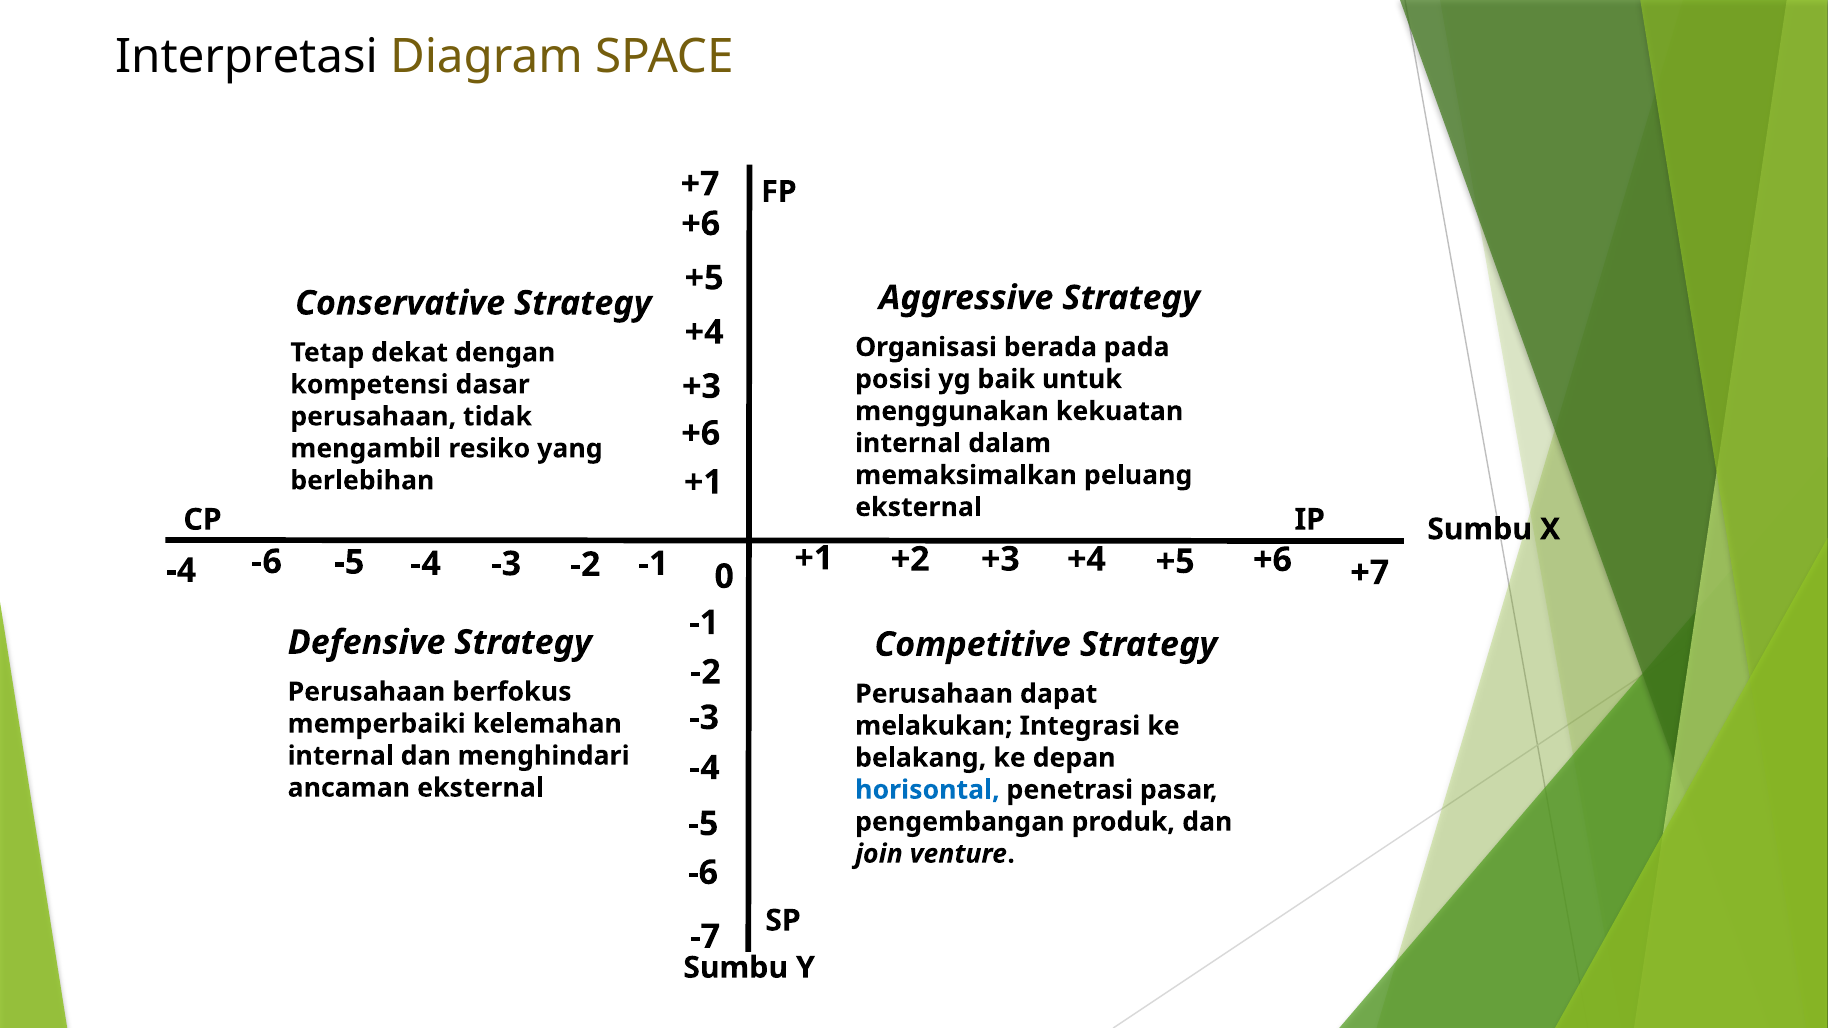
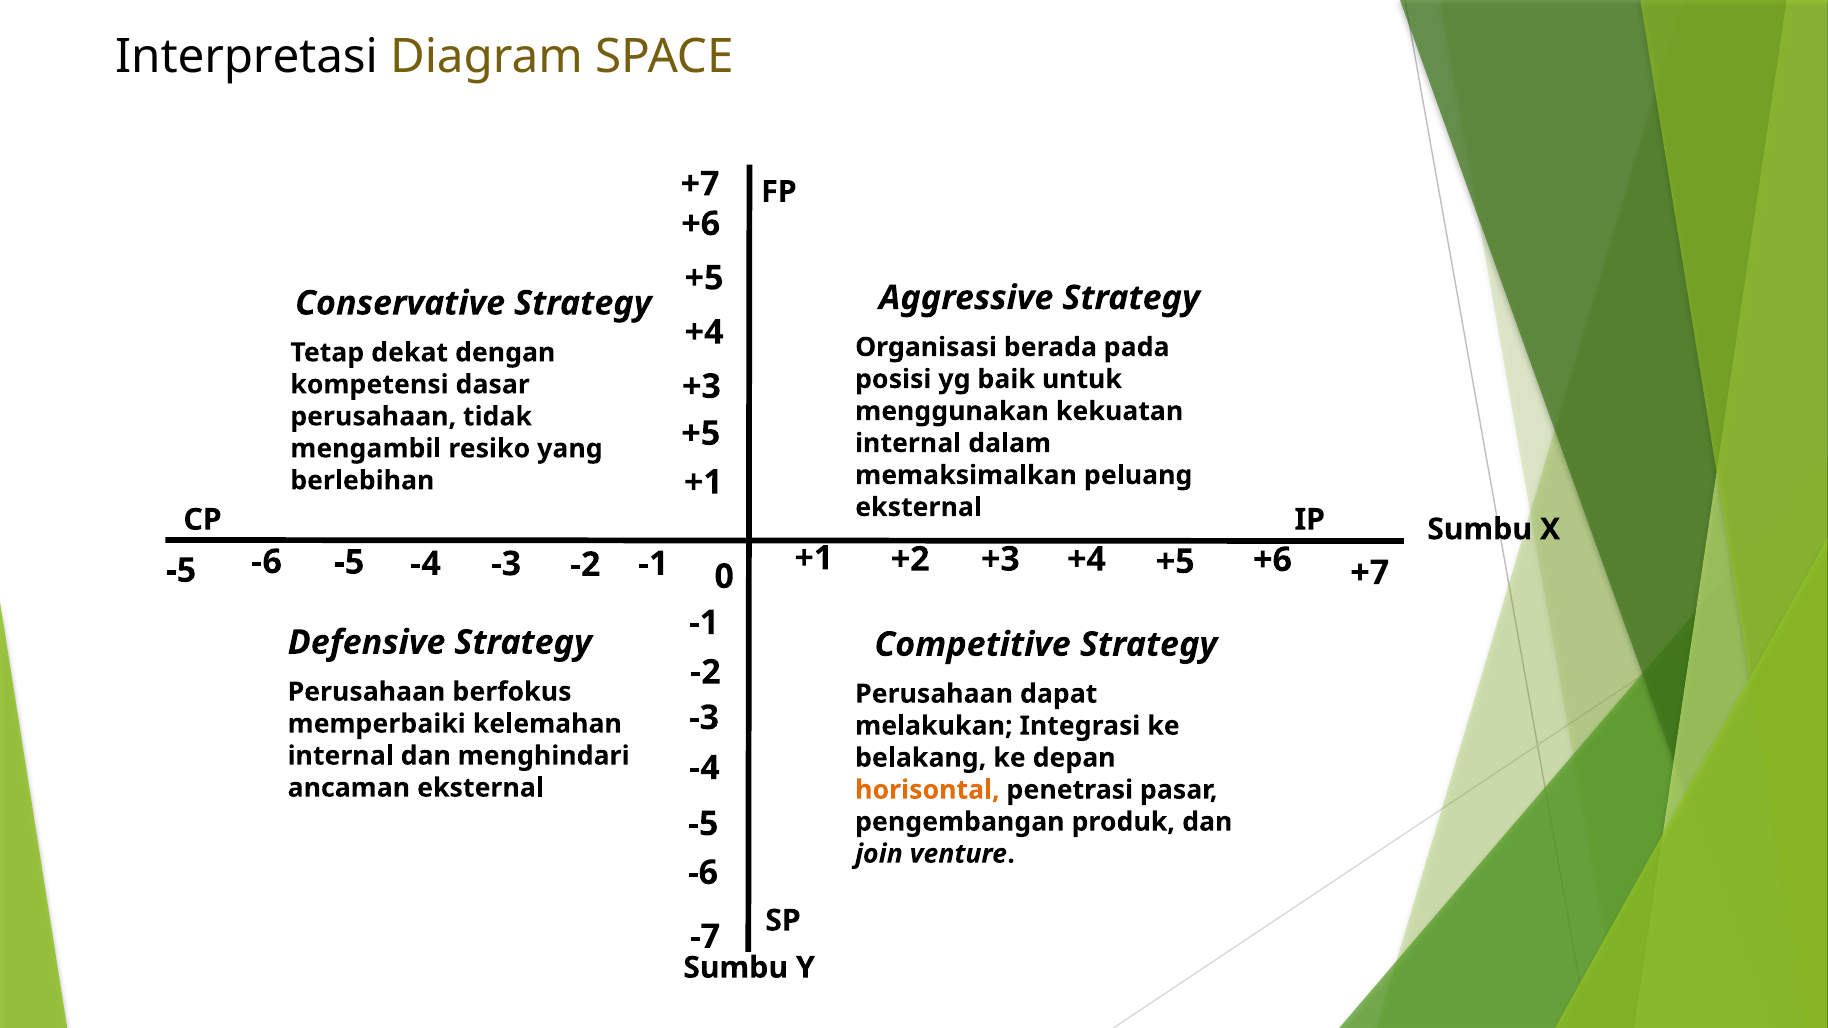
+6: +6 -> +5 (701, 434)
-4: -4 -> -5 (181, 571)
horisontal colour: blue -> orange (927, 790)
